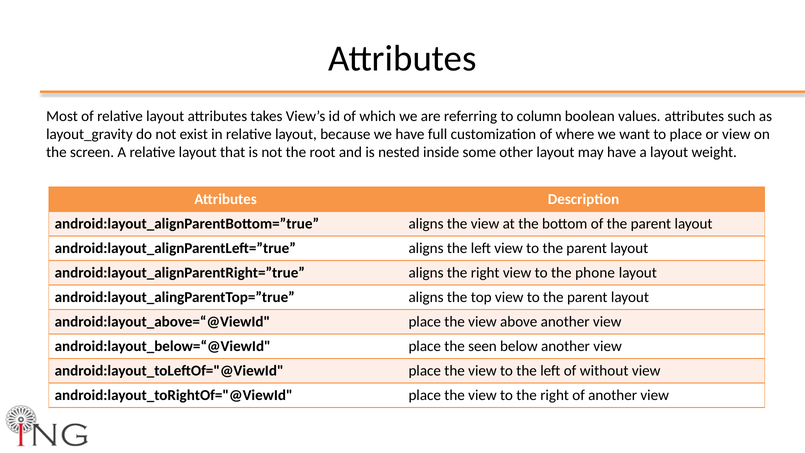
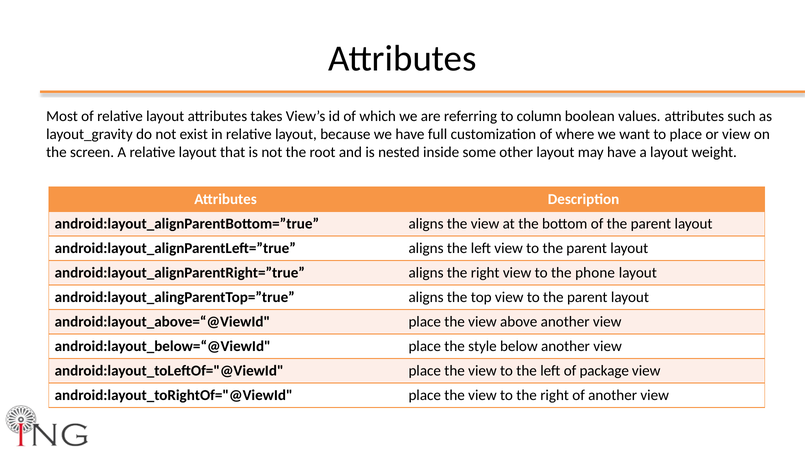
seen: seen -> style (482, 346)
without: without -> package (604, 371)
